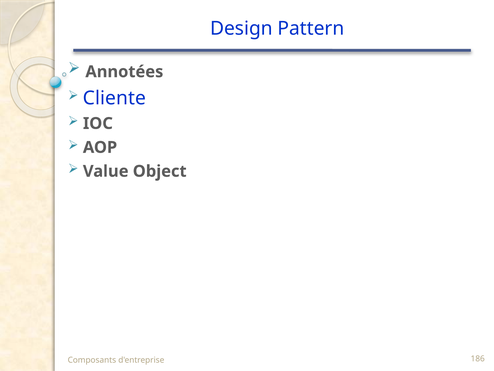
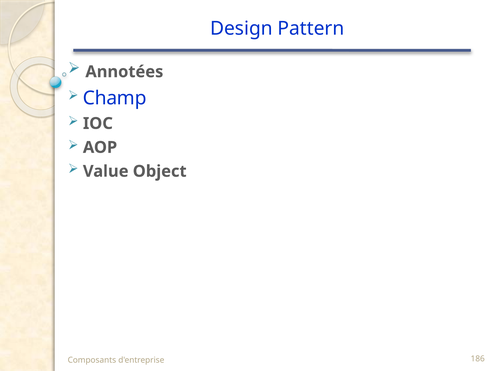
Cliente: Cliente -> Champ (115, 98)
